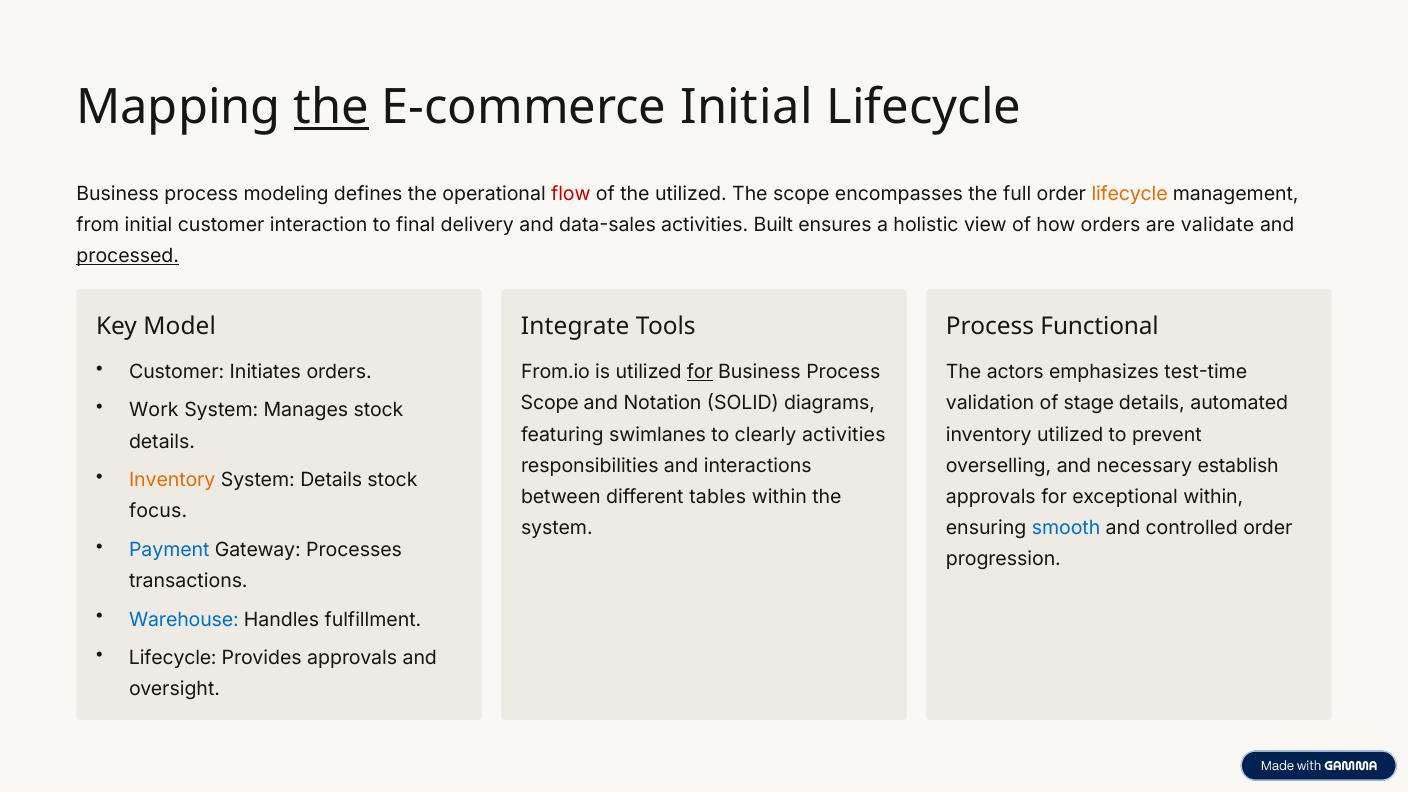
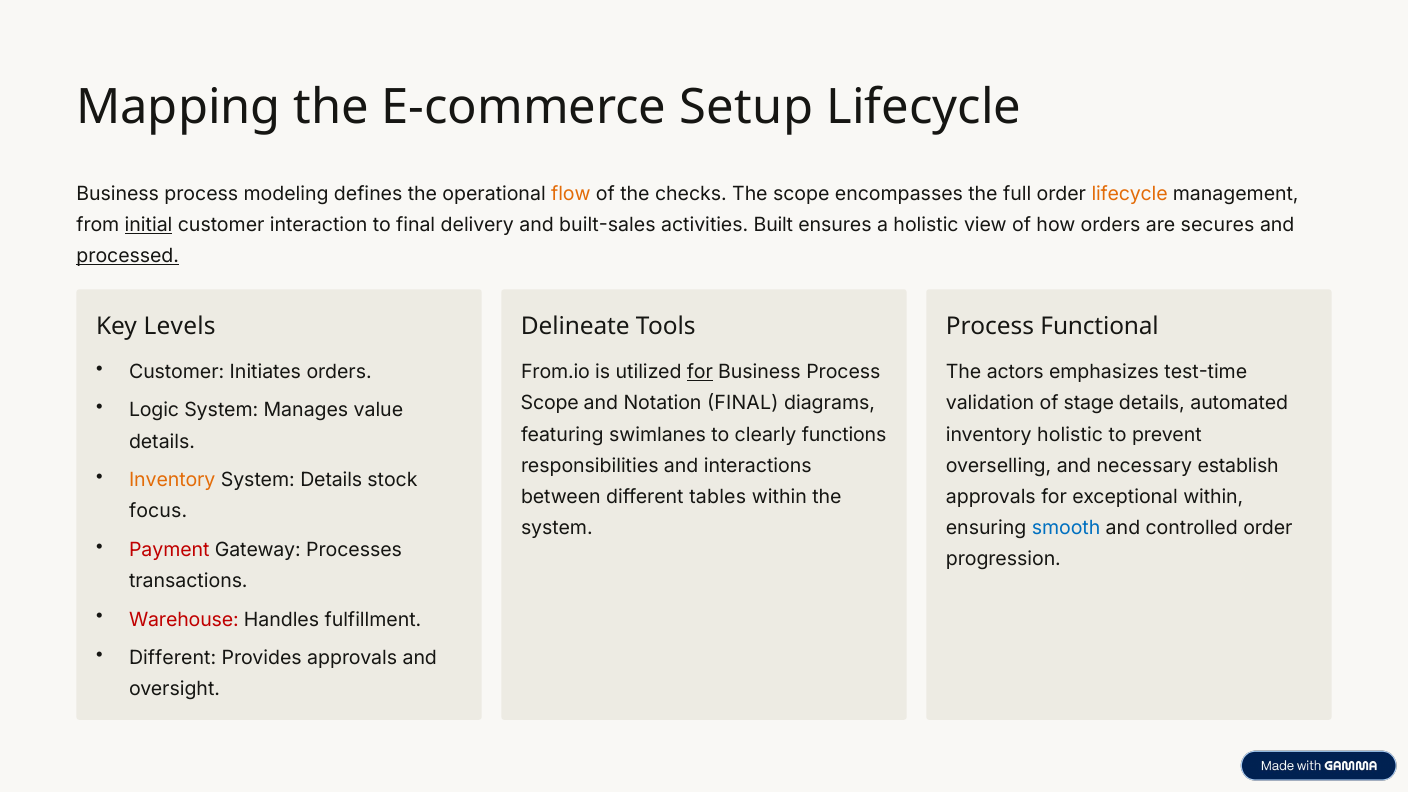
the underline: present -> none (331, 107)
E-commerce Initial: Initial -> Setup (746, 107)
flow colour: red -> orange (571, 194)
the utilized: utilized -> checks (691, 194)
initial underline: none -> present (149, 225)
data-sales: data-sales -> built-sales (607, 225)
validate: validate -> secures (1218, 225)
Model: Model -> Levels (180, 326)
Integrate: Integrate -> Delineate (575, 326)
Notation SOLID: SOLID -> FINAL (743, 403)
Work: Work -> Logic (154, 411)
Manages stock: stock -> value (378, 411)
clearly activities: activities -> functions (844, 435)
inventory utilized: utilized -> holistic (1070, 435)
Payment colour: blue -> red (169, 550)
Warehouse colour: blue -> red (184, 620)
Lifecycle: Lifecycle -> Different (173, 658)
